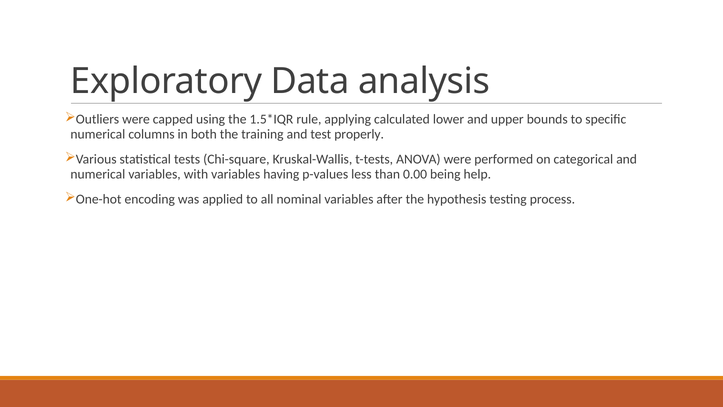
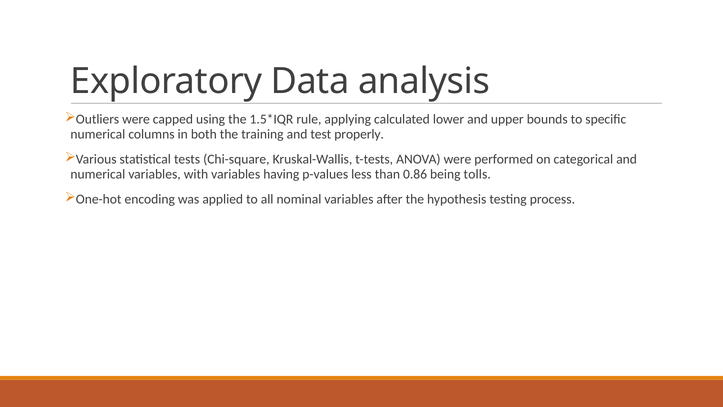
0.00: 0.00 -> 0.86 (415, 174)
help: help -> tolls (477, 174)
